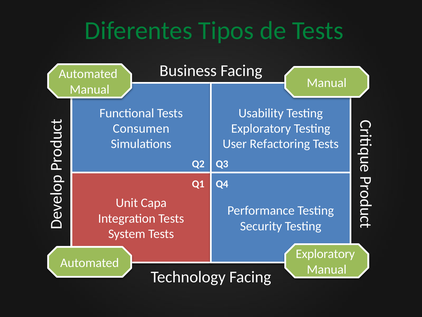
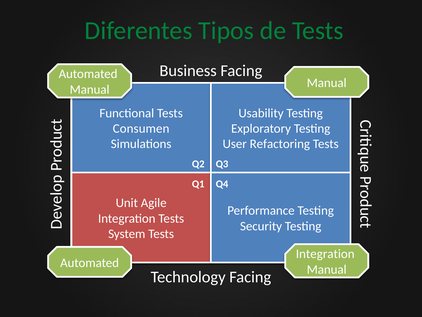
Capa: Capa -> Agile (154, 203)
Exploratory: Exploratory -> Integration (325, 254)
